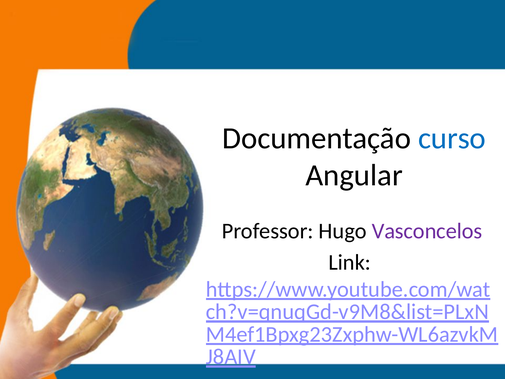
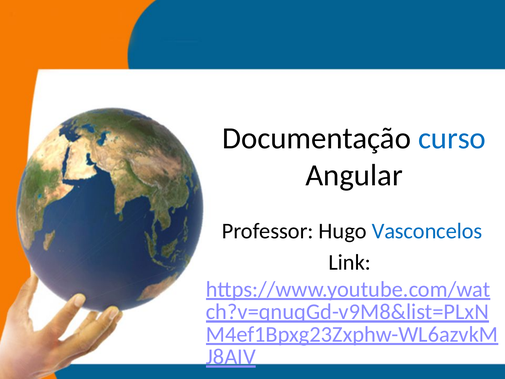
Vasconcelos colour: purple -> blue (427, 231)
